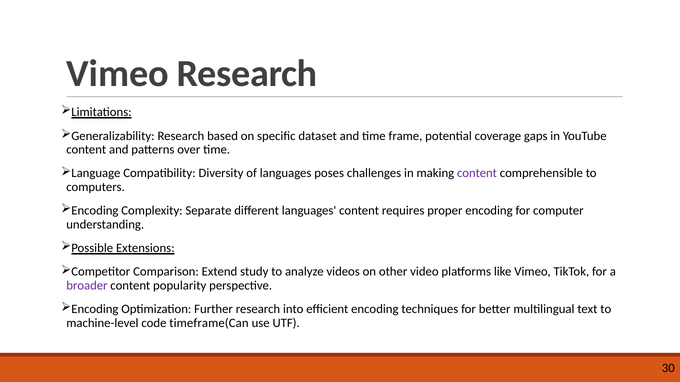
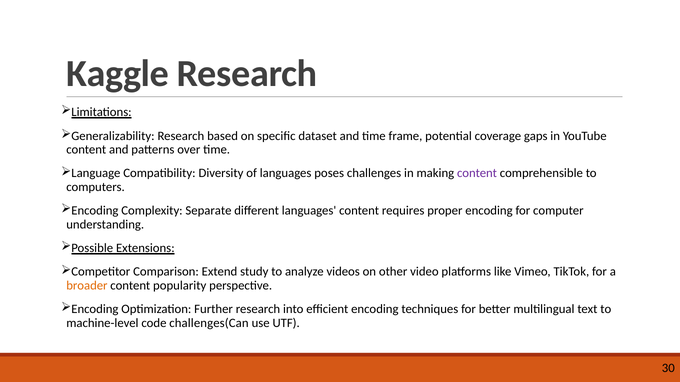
Vimeo: Vimeo -> Kaggle (118, 74)
broader colour: purple -> orange (87, 286)
timeframe(Can: timeframe(Can -> challenges(Can (209, 323)
